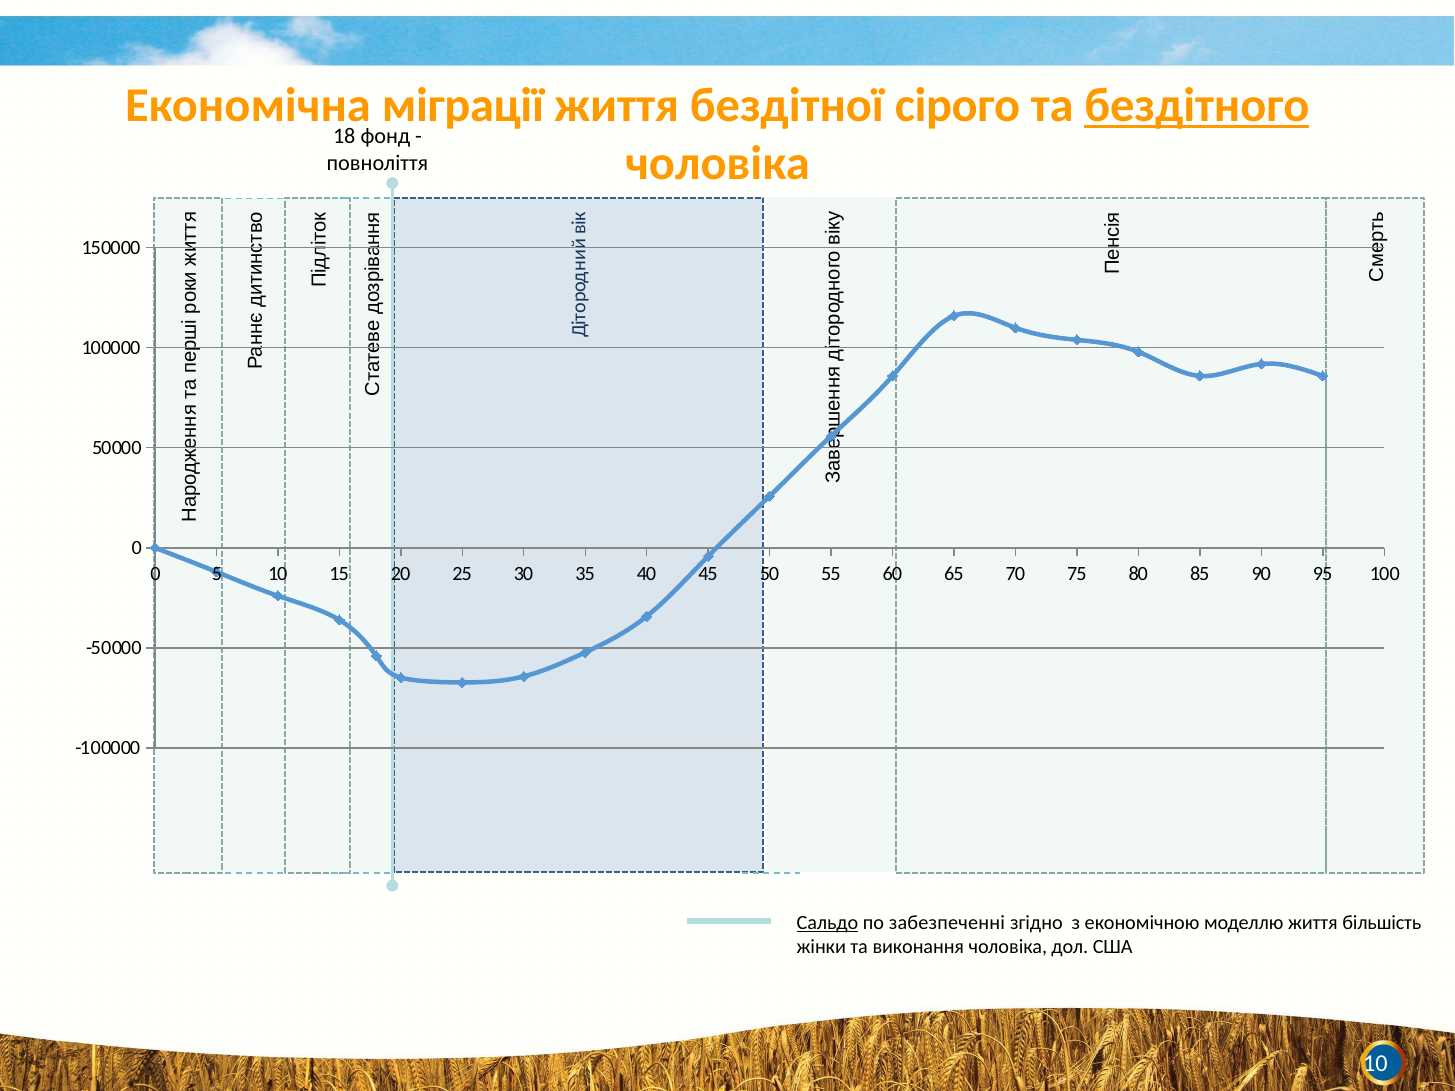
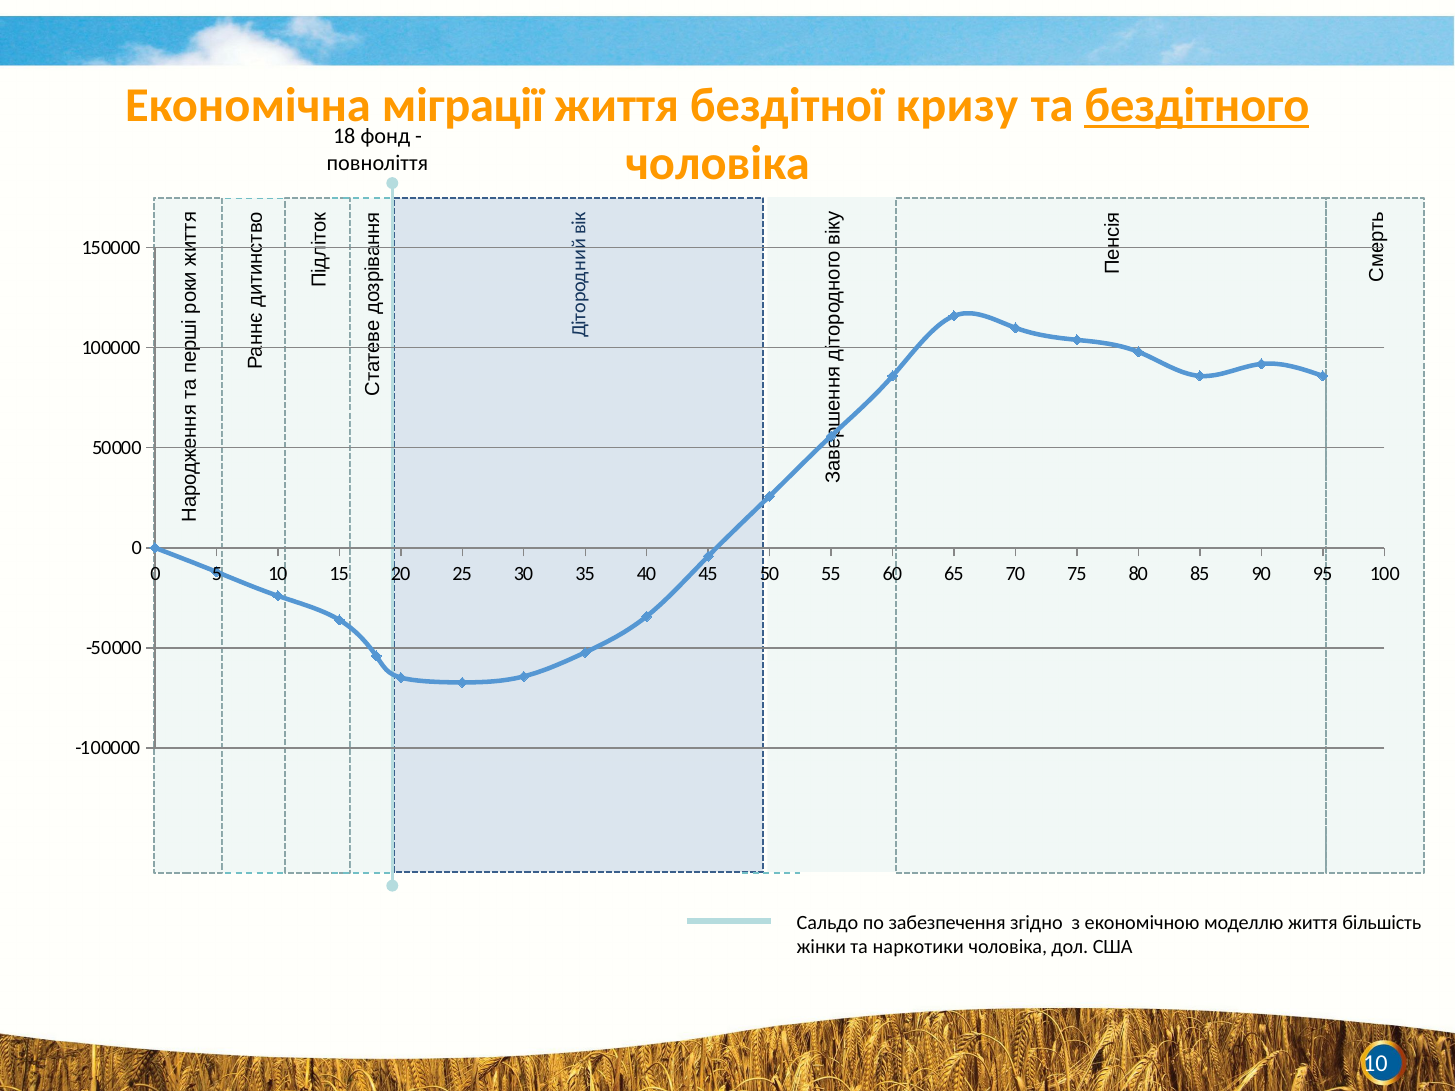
сірого: сірого -> кризу (957, 106)
Сальдо underline: present -> none (827, 923)
забезпеченні: забезпеченні -> забезпечення (947, 923)
виконання: виконання -> наркотики (918, 947)
